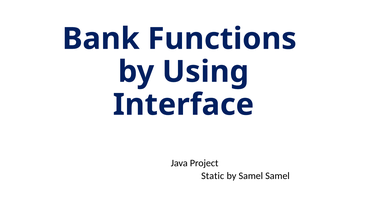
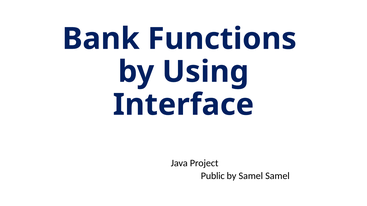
Static: Static -> Public (213, 176)
